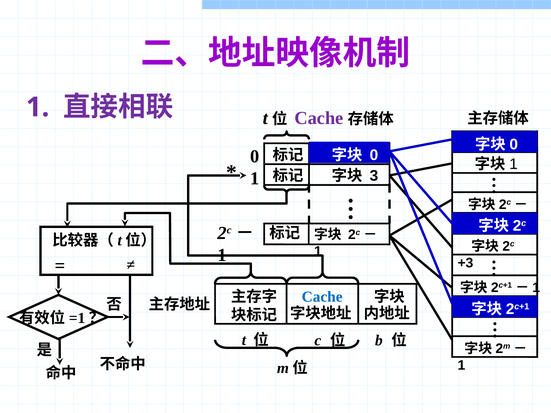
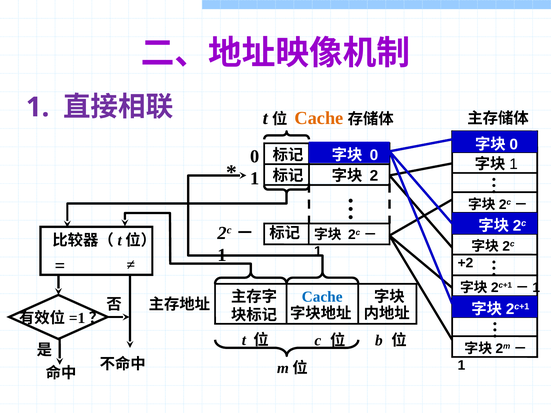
Cache colour: purple -> orange (319, 118)
3: 3 -> 2 (374, 176)
+3: +3 -> +2 (465, 263)
